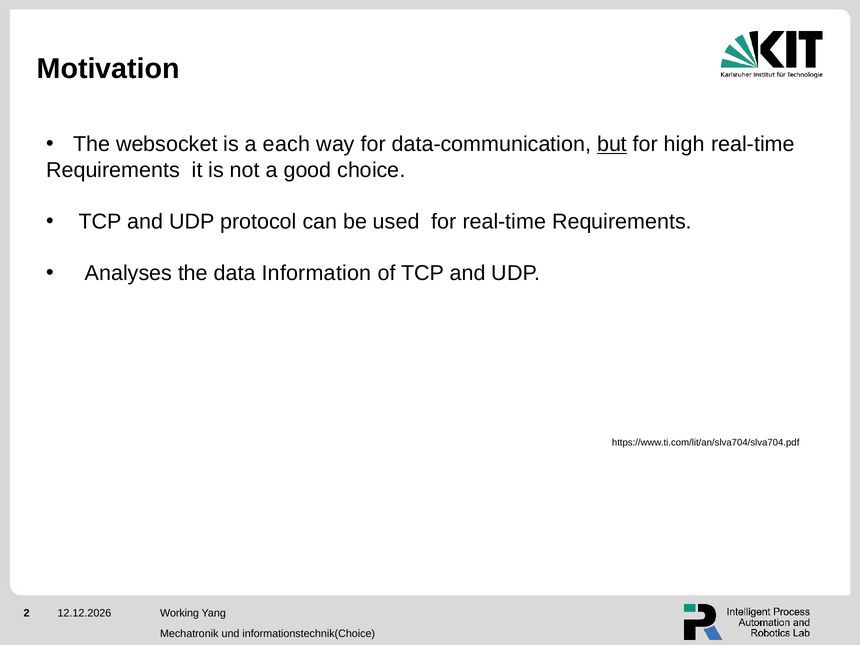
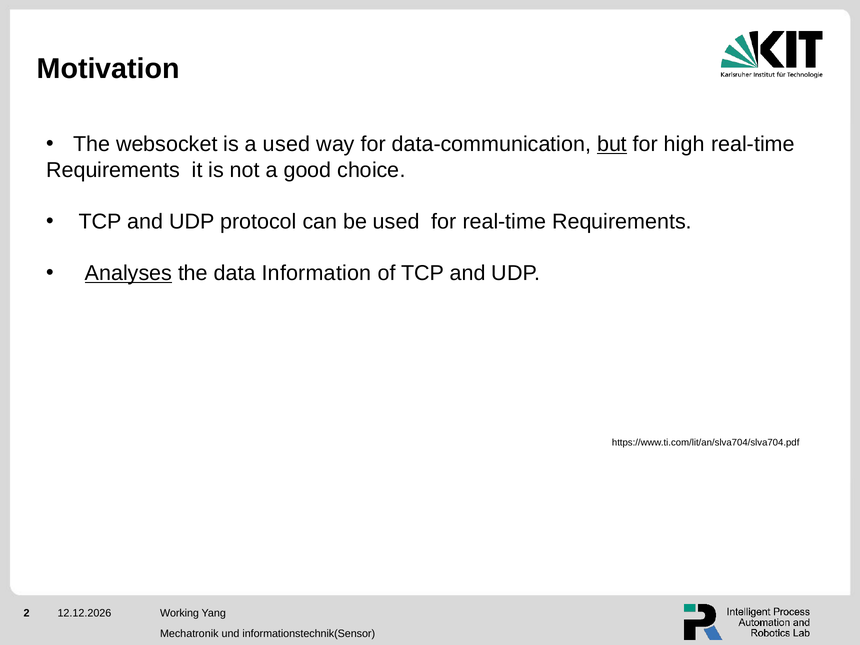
a each: each -> used (287, 144)
Analyses underline: none -> present (129, 273)
informationstechnik(Choice: informationstechnik(Choice -> informationstechnik(Sensor (309, 633)
